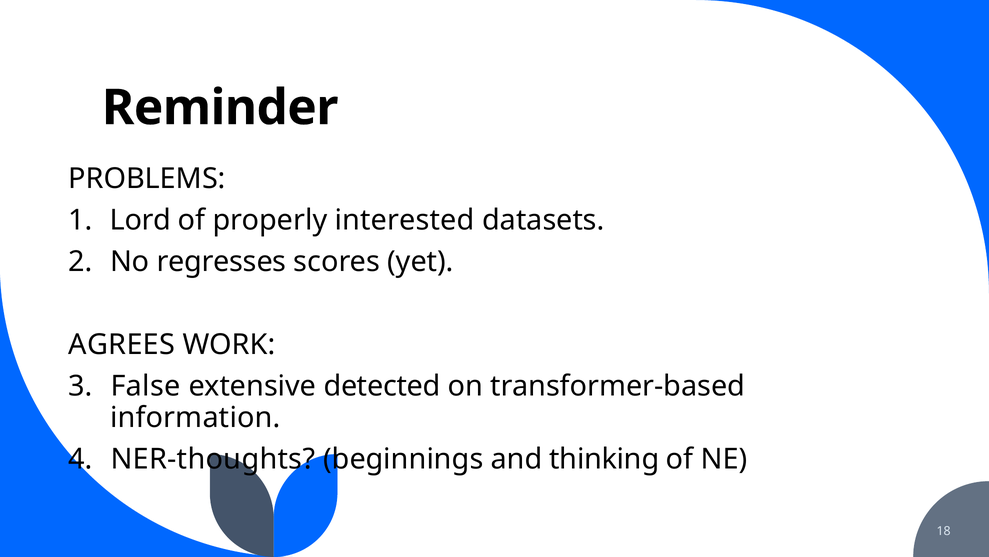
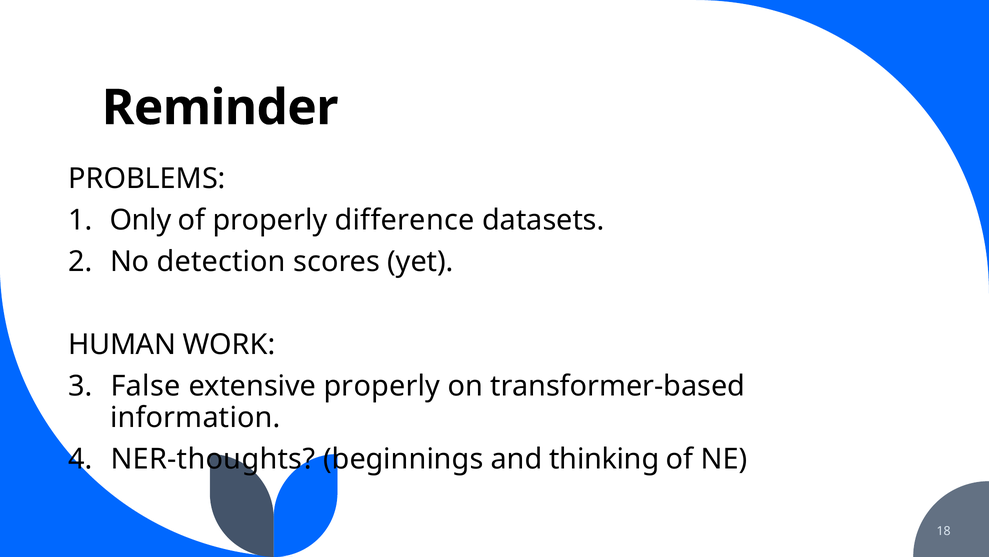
Lord: Lord -> Only (140, 220)
interested: interested -> difference (405, 220)
regresses: regresses -> detection (221, 261)
AGREES: AGREES -> HUMAN (122, 344)
extensive detected: detected -> properly (382, 386)
